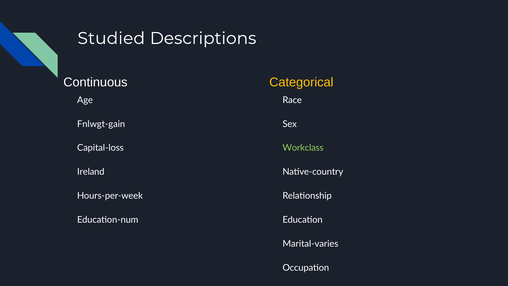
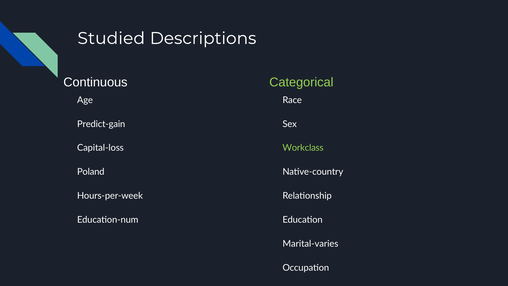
Categorical colour: yellow -> light green (301, 82)
Fnlwgt-gain: Fnlwgt-gain -> Predict-gain (101, 124)
Ireland: Ireland -> Poland (91, 172)
